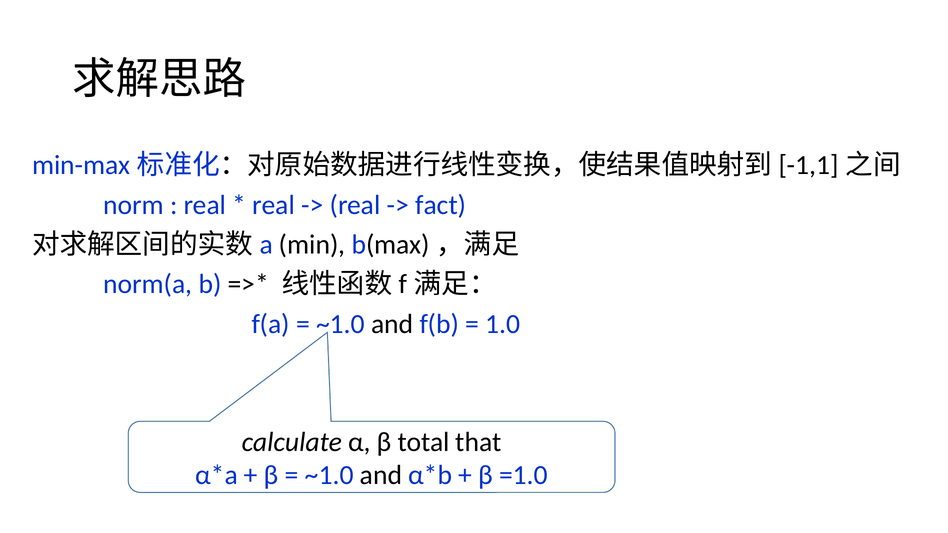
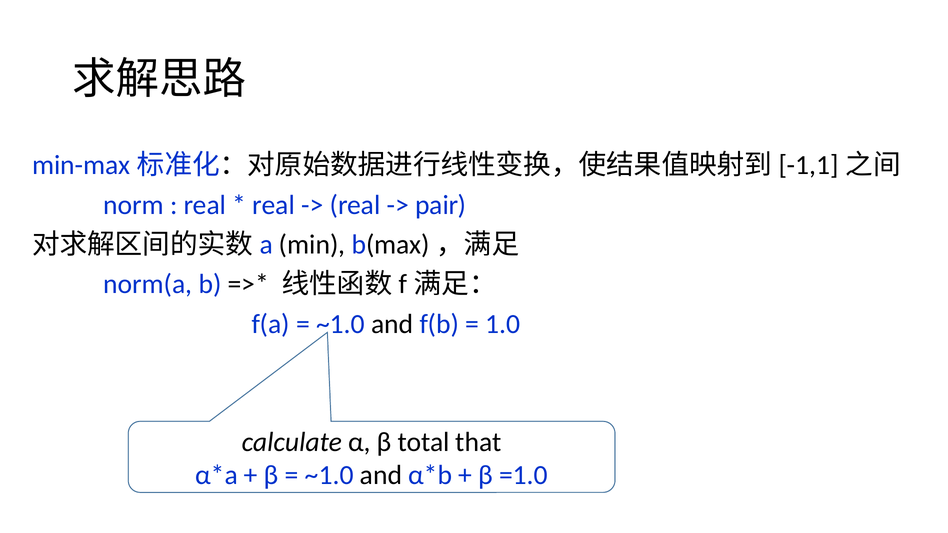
fact: fact -> pair (441, 205)
